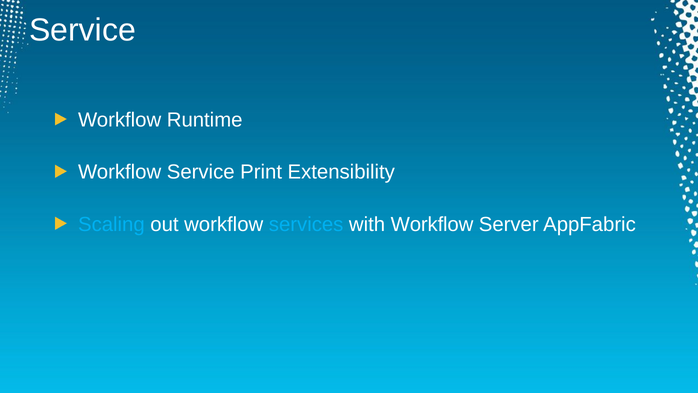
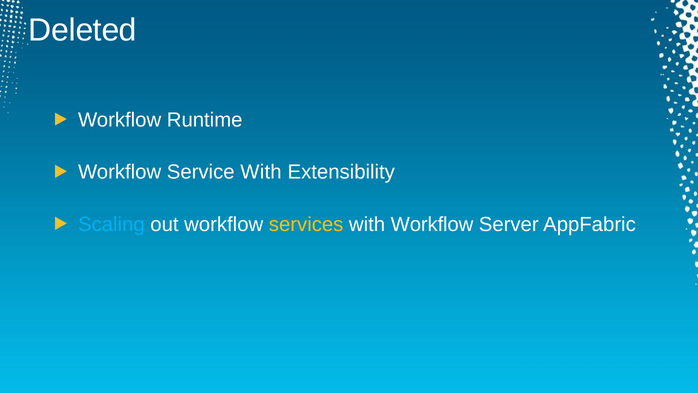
Service: Service -> Deleted (83, 30)
Service Print: Print -> With (261, 172)
services colour: light blue -> yellow (306, 224)
